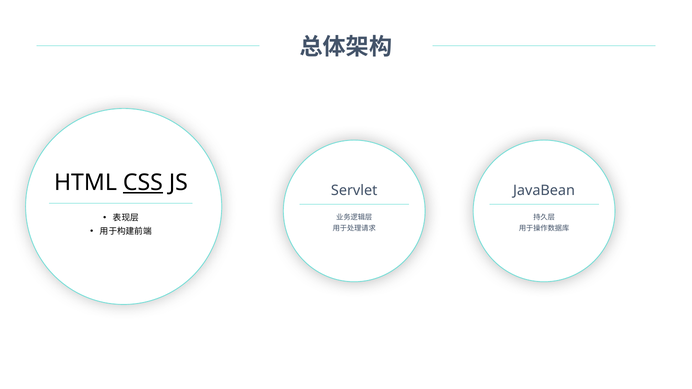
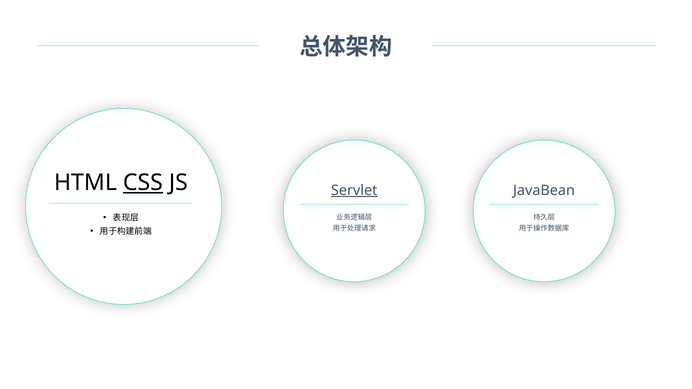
Servlet underline: none -> present (354, 191)
